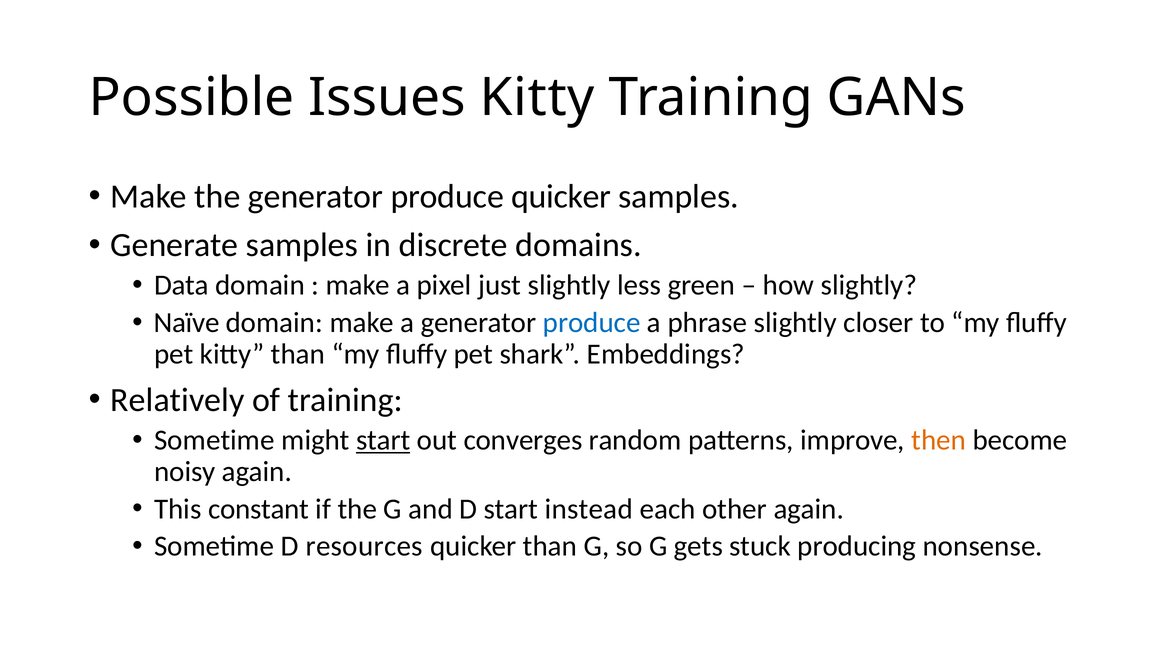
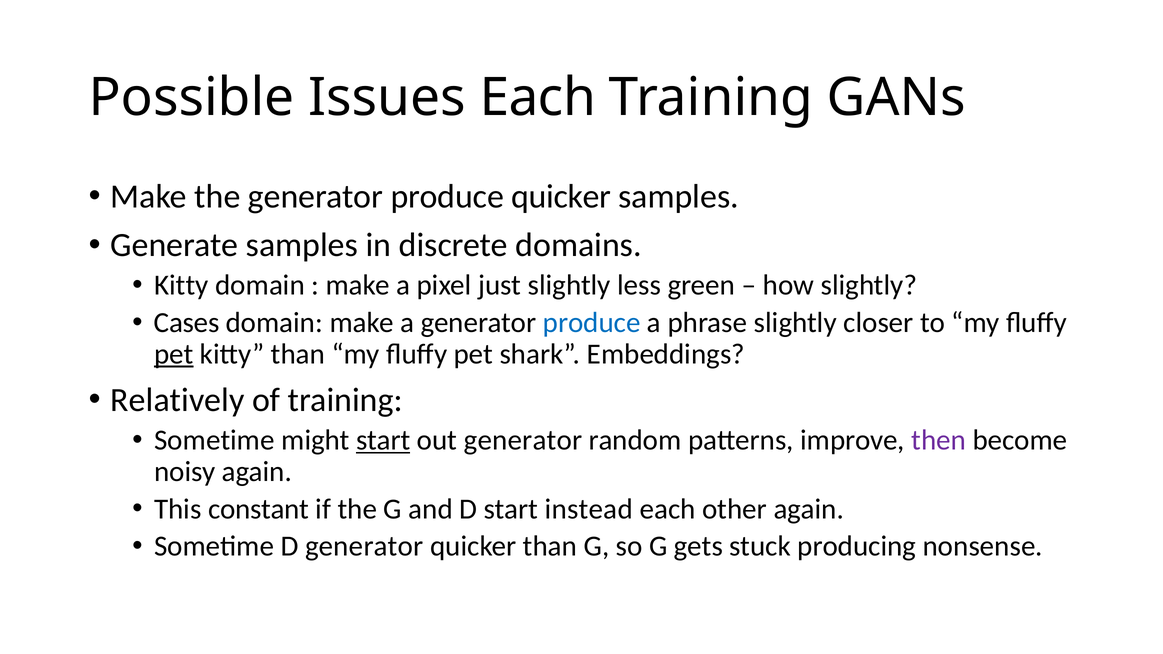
Issues Kitty: Kitty -> Each (538, 98)
Data: Data -> Kitty (181, 285)
Naïve: Naïve -> Cases (187, 323)
pet underline: none -> present (174, 354)
out converges: converges -> generator (523, 440)
then colour: orange -> purple (939, 440)
D resources: resources -> generator (364, 547)
